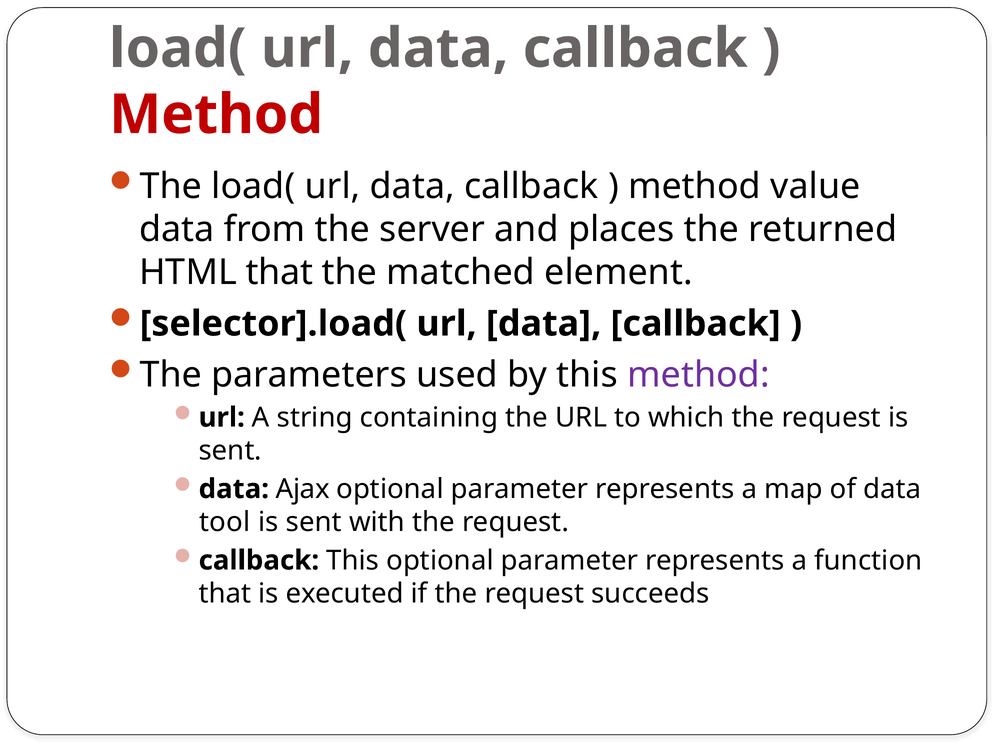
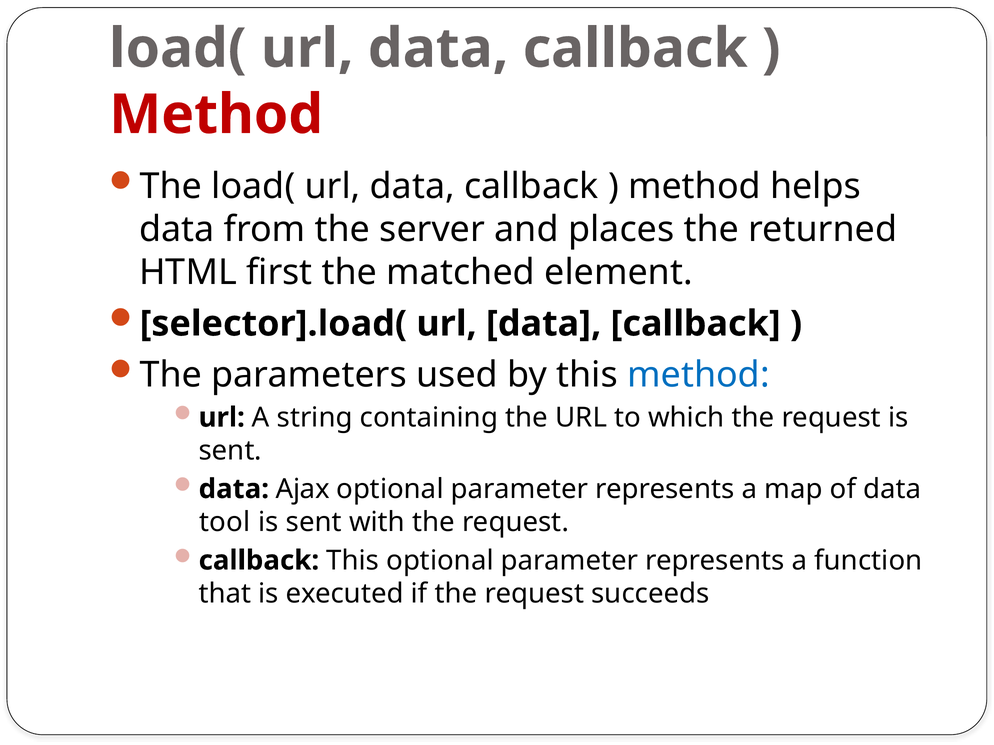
value: value -> helps (815, 186)
HTML that: that -> first (279, 273)
method colour: purple -> blue (698, 375)
